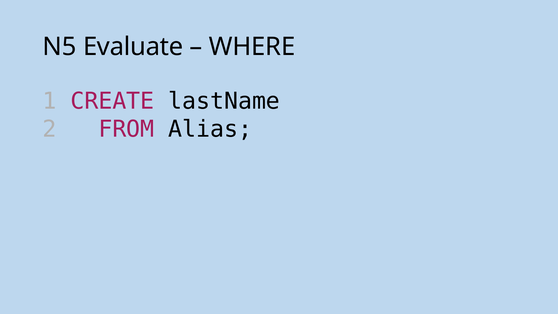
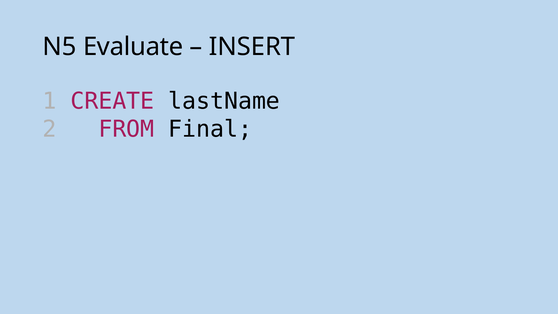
WHERE: WHERE -> INSERT (252, 47)
Alias: Alias -> Final (210, 129)
